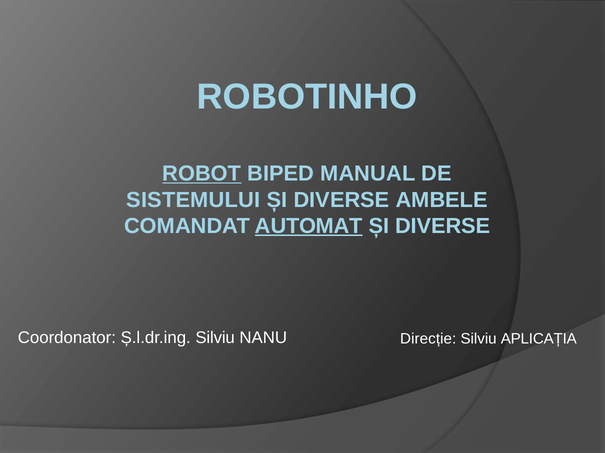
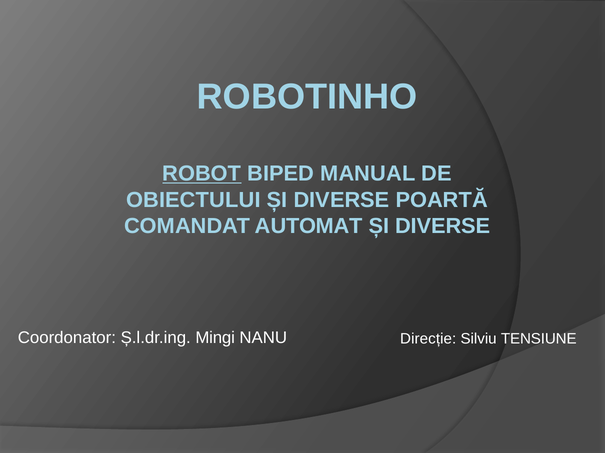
SISTEMULUI: SISTEMULUI -> OBIECTULUI (193, 200)
AMBELE: AMBELE -> POARTĂ (442, 200)
AUTOMAT underline: present -> none (309, 226)
Ș.l.dr.ing Silviu: Silviu -> Mingi (215, 338)
APLICAȚIA: APLICAȚIA -> TENSIUNE (539, 339)
